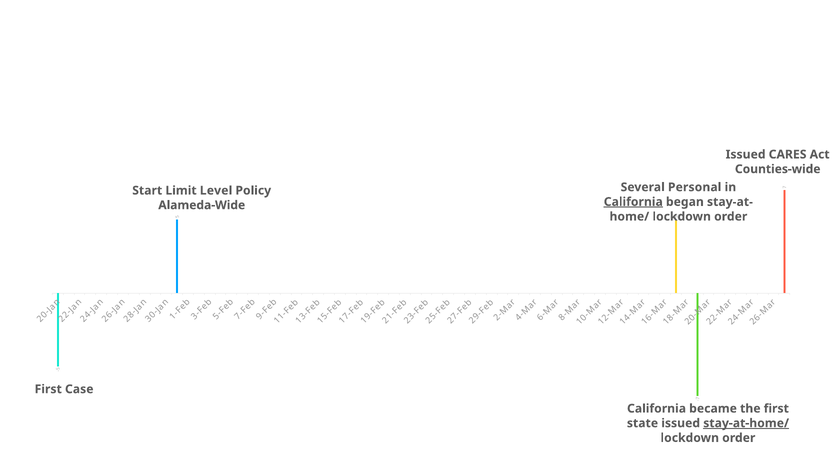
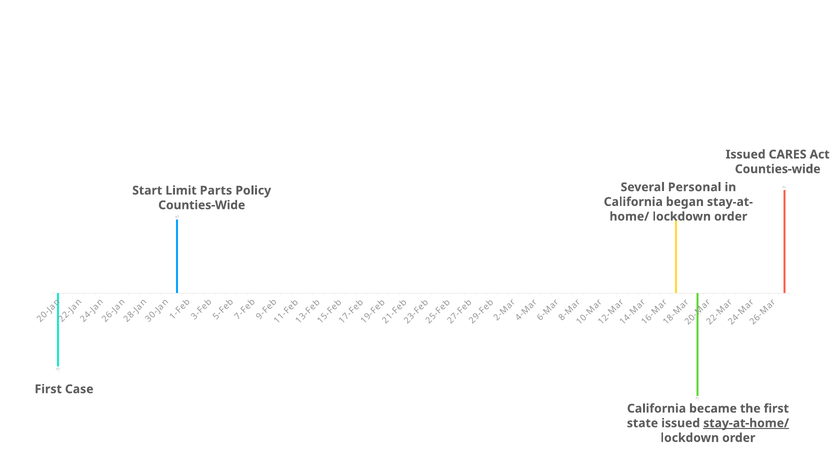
Level: Level -> Parts (216, 190)
California underline: present -> none (633, 202)
Alameda-Wide: Alameda-Wide -> Counties-Wide (202, 205)
